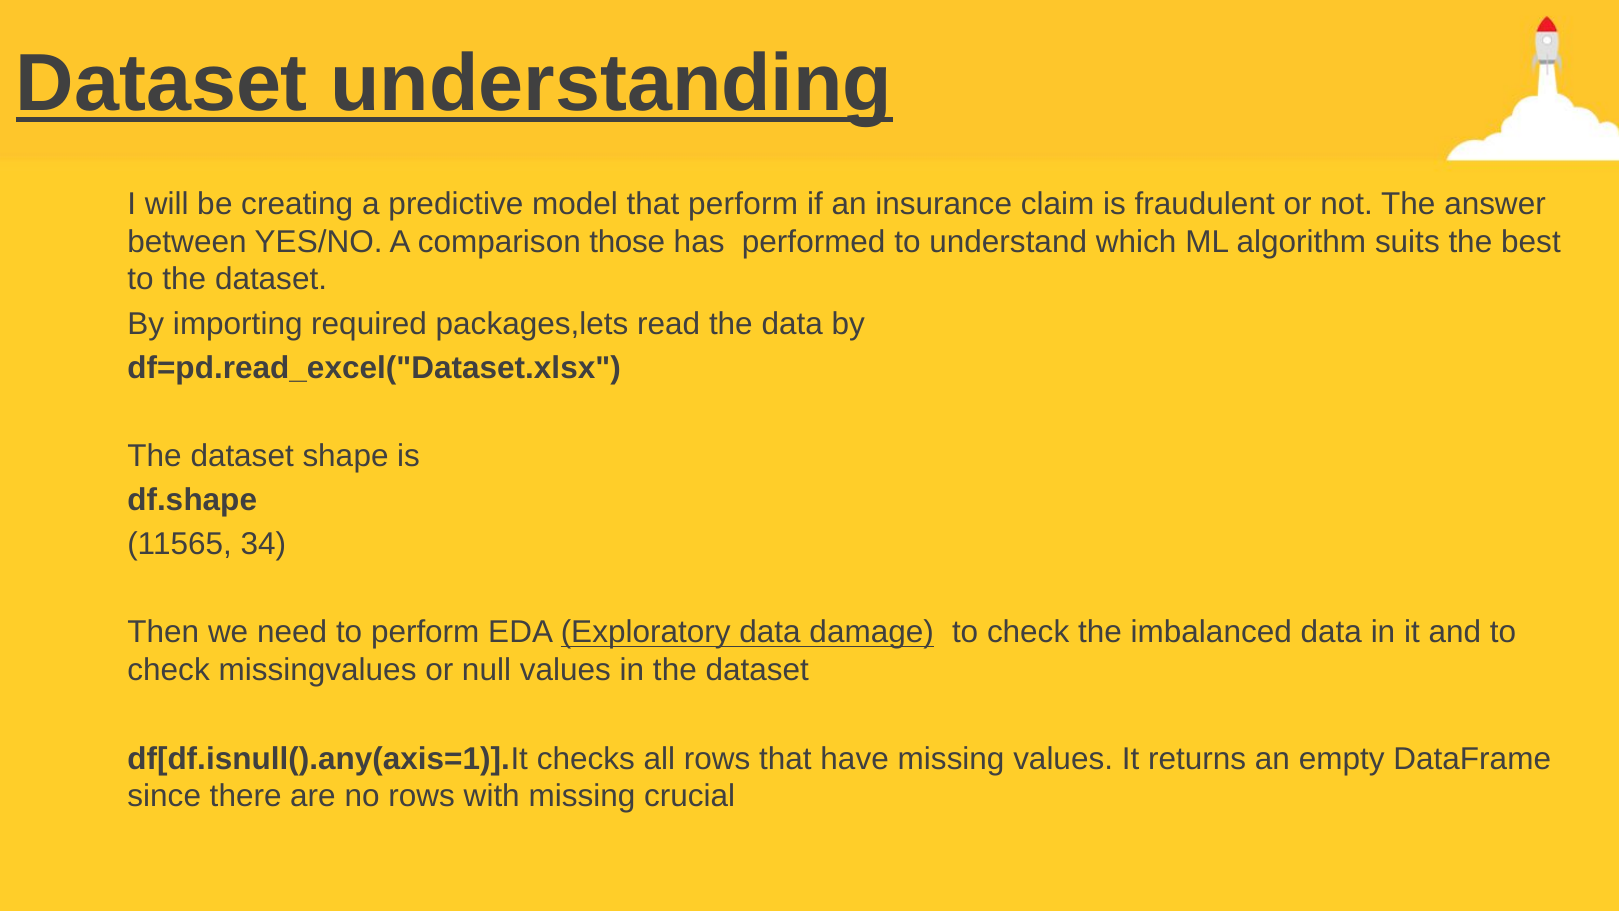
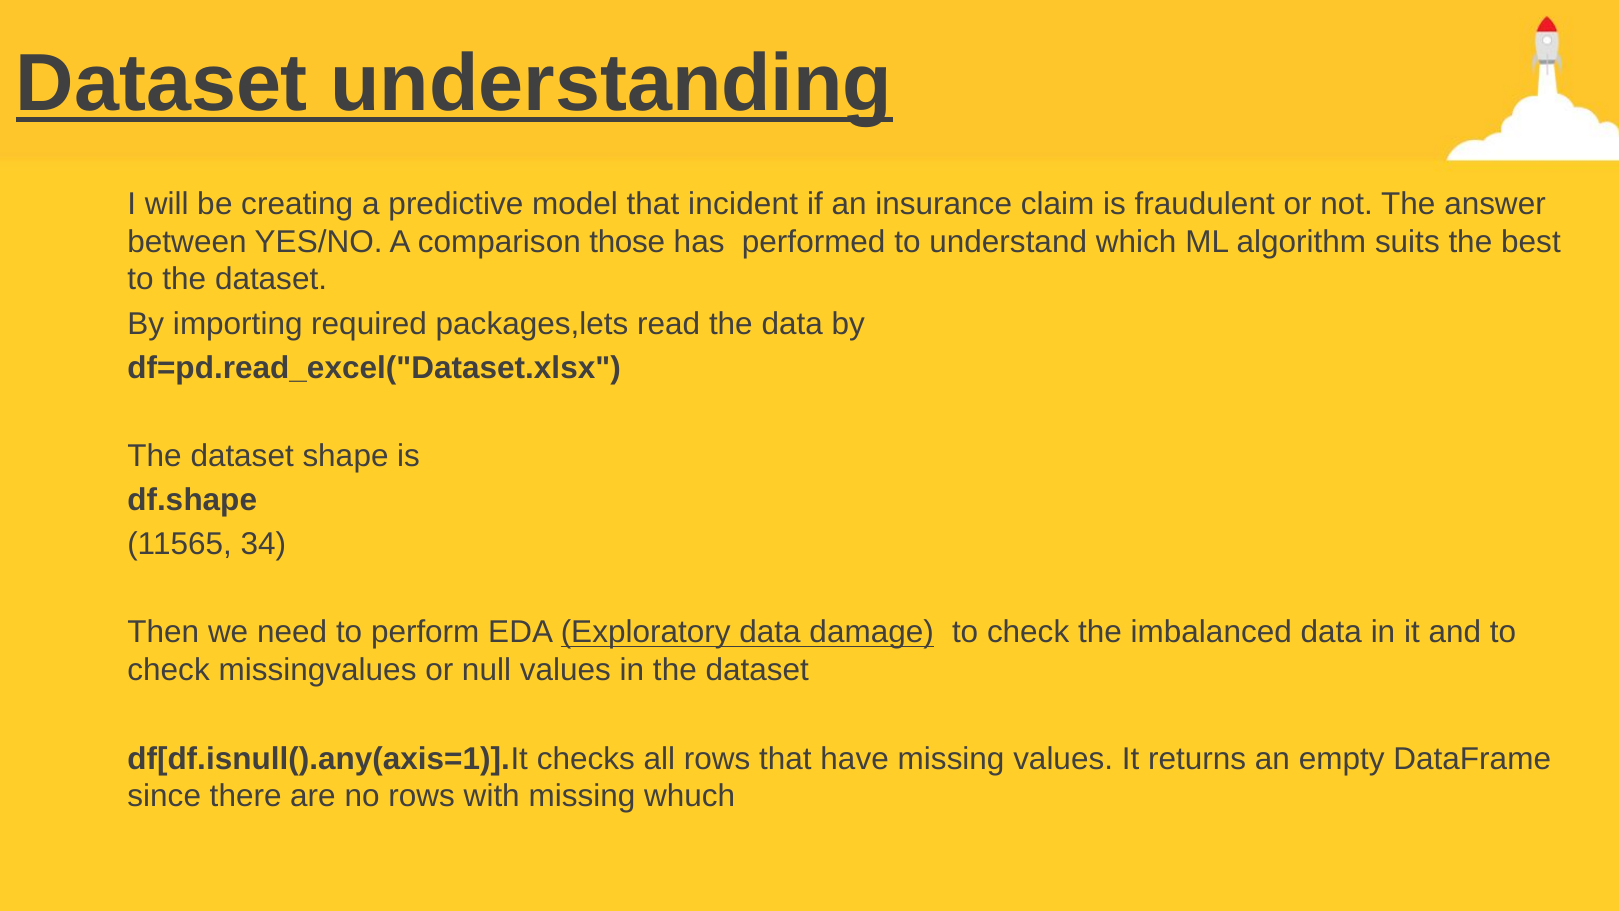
that perform: perform -> incident (743, 204)
crucial: crucial -> whuch (690, 796)
